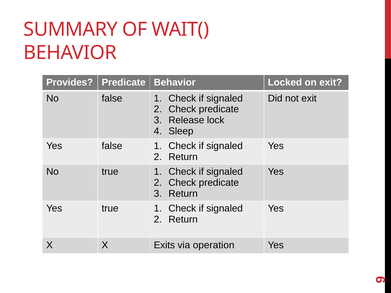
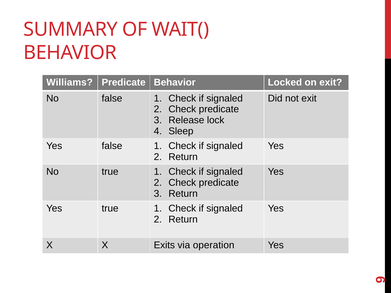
Provides: Provides -> Williams (70, 83)
